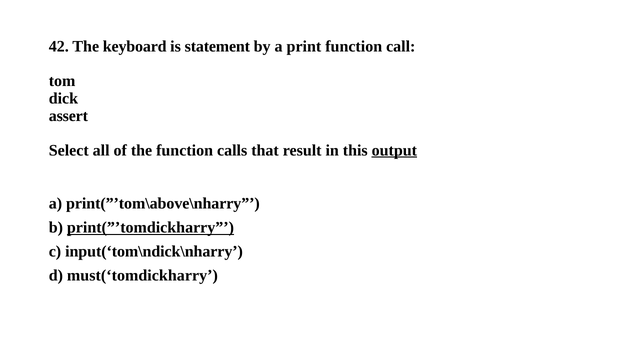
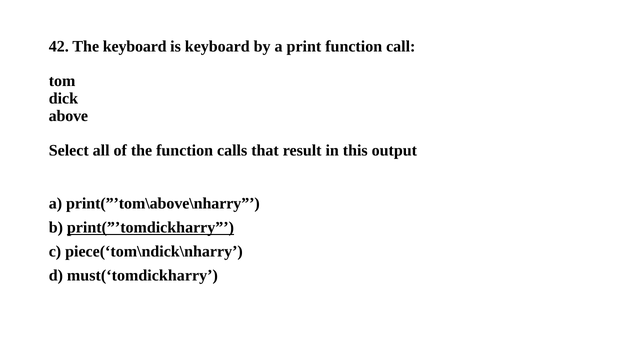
is statement: statement -> keyboard (217, 47)
assert: assert -> above (68, 116)
output underline: present -> none (394, 150)
input(‘tom\ndick\nharry: input(‘tom\ndick\nharry -> piece(‘tom\ndick\nharry (154, 251)
